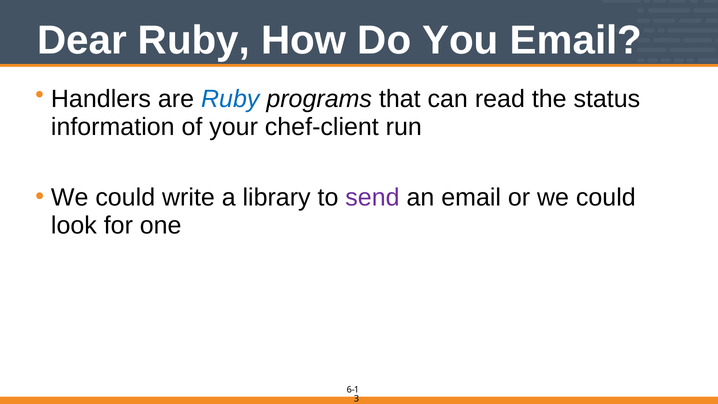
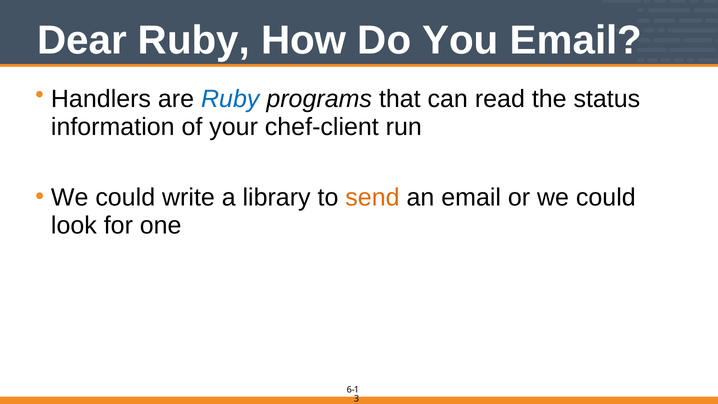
send colour: purple -> orange (372, 197)
